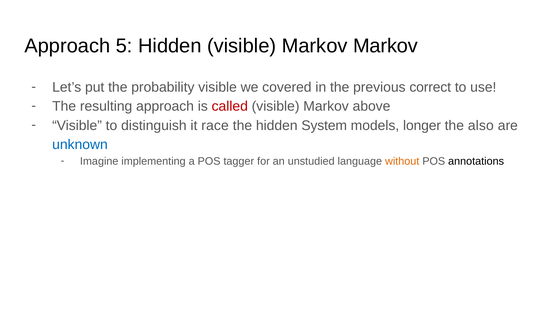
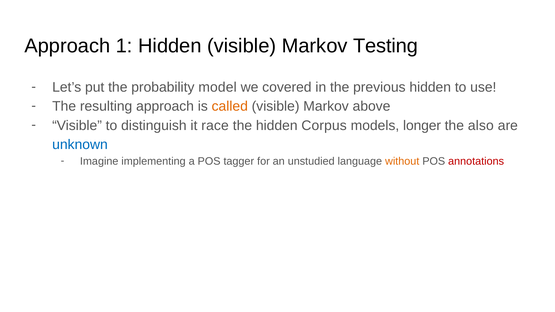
5: 5 -> 1 (124, 46)
Markov Markov: Markov -> Testing (385, 46)
probability visible: visible -> model (218, 87)
previous correct: correct -> hidden (430, 87)
called colour: red -> orange (230, 106)
System: System -> Corpus (324, 126)
annotations colour: black -> red (476, 161)
